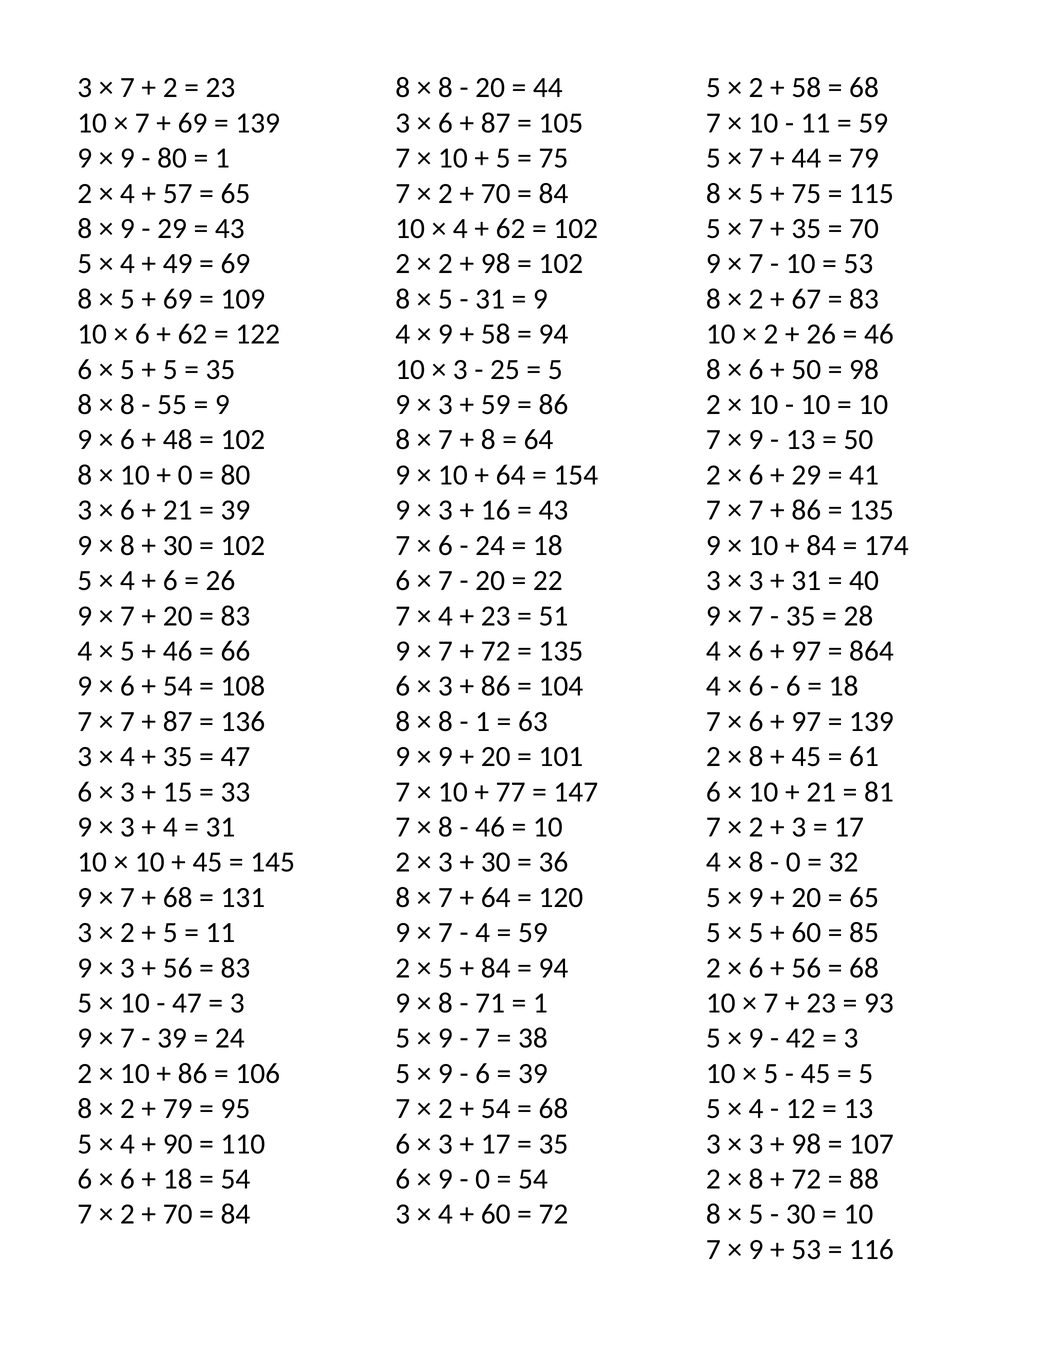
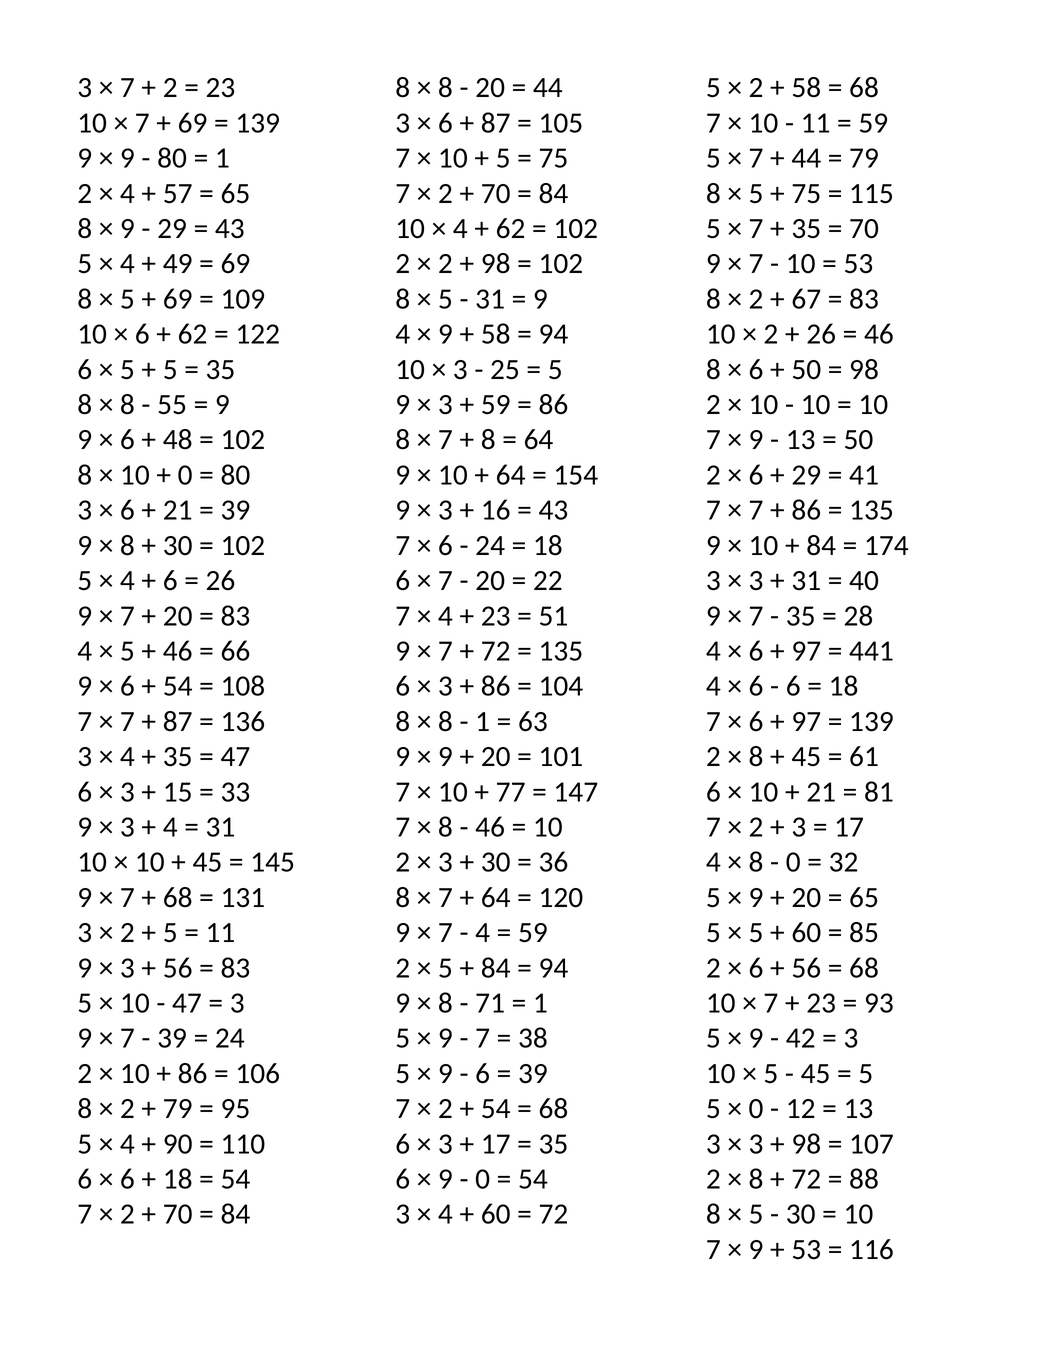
864: 864 -> 441 (871, 651)
4: 4 -> 0 (756, 1109)
